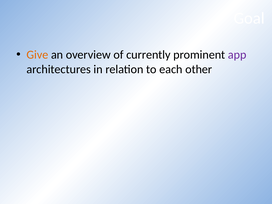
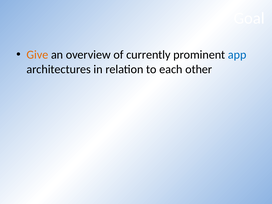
app colour: purple -> blue (237, 55)
